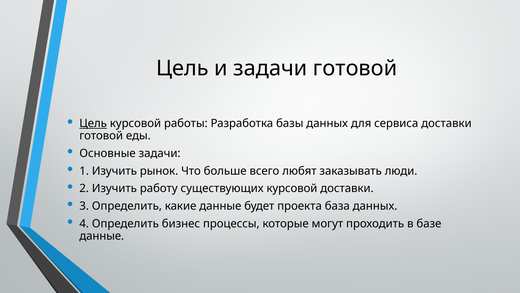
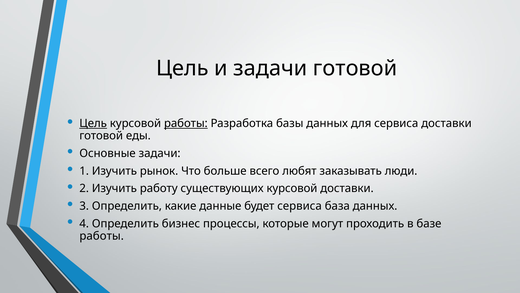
работы underline: none -> present (186, 123)
будет проекта: проекта -> сервиса (300, 206)
данные: данные -> работы (102, 236)
